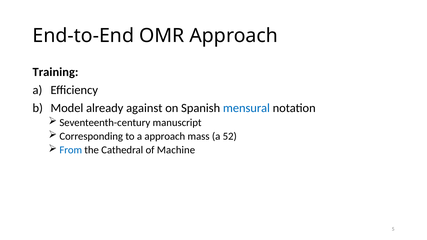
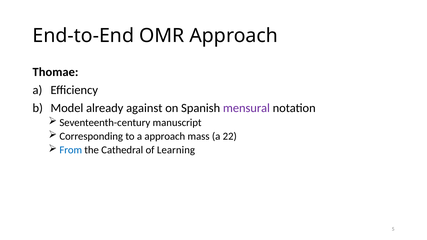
Training: Training -> Thomae (55, 72)
mensural colour: blue -> purple (246, 108)
52: 52 -> 22 (230, 136)
Machine: Machine -> Learning (176, 150)
